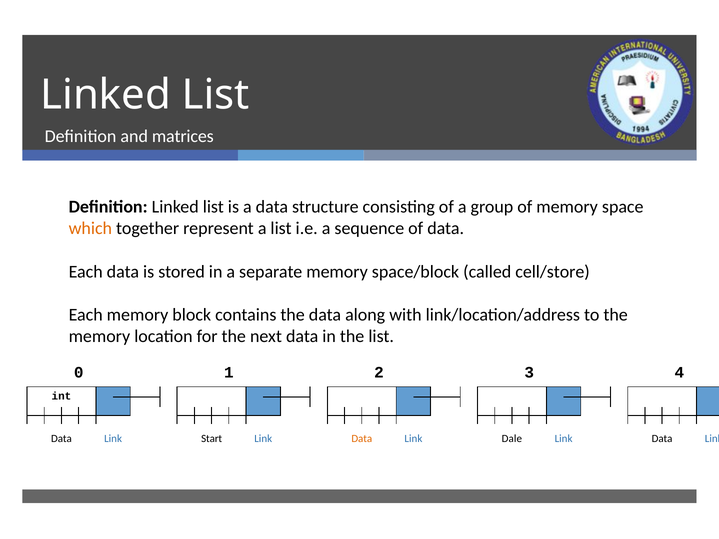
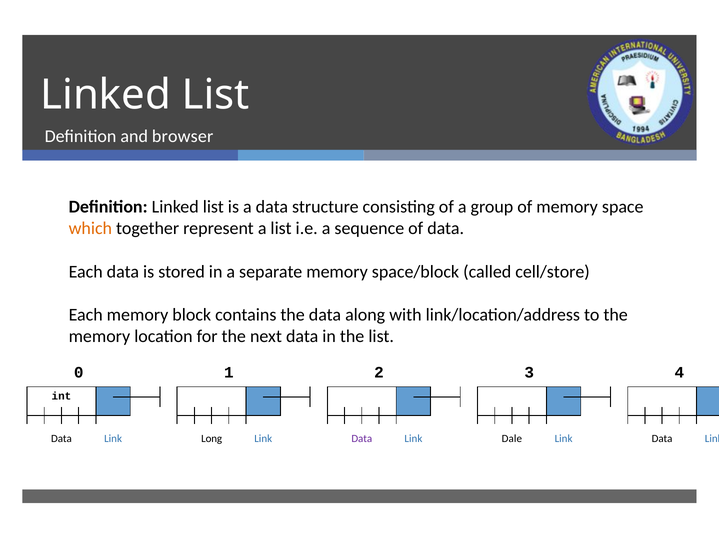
matrices: matrices -> browser (183, 136)
Start: Start -> Long (212, 439)
Data colour: orange -> purple (362, 439)
